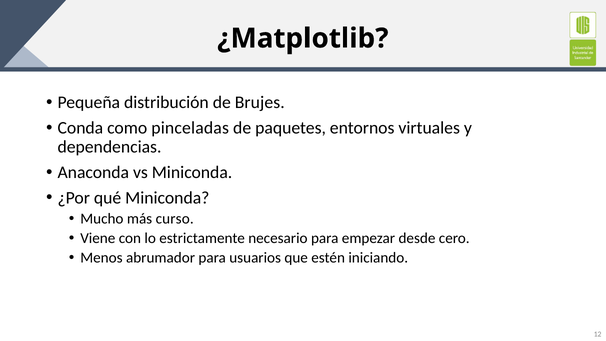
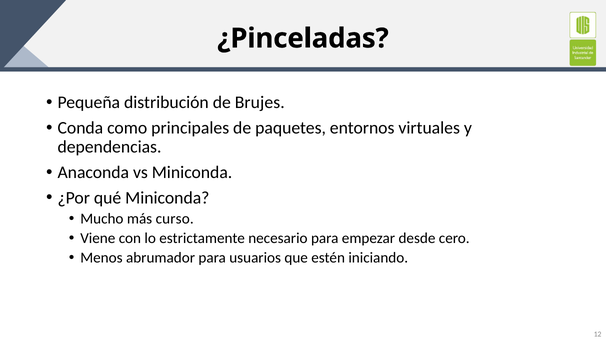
¿Matplotlib: ¿Matplotlib -> ¿Pinceladas (303, 38)
pinceladas: pinceladas -> principales (190, 128)
